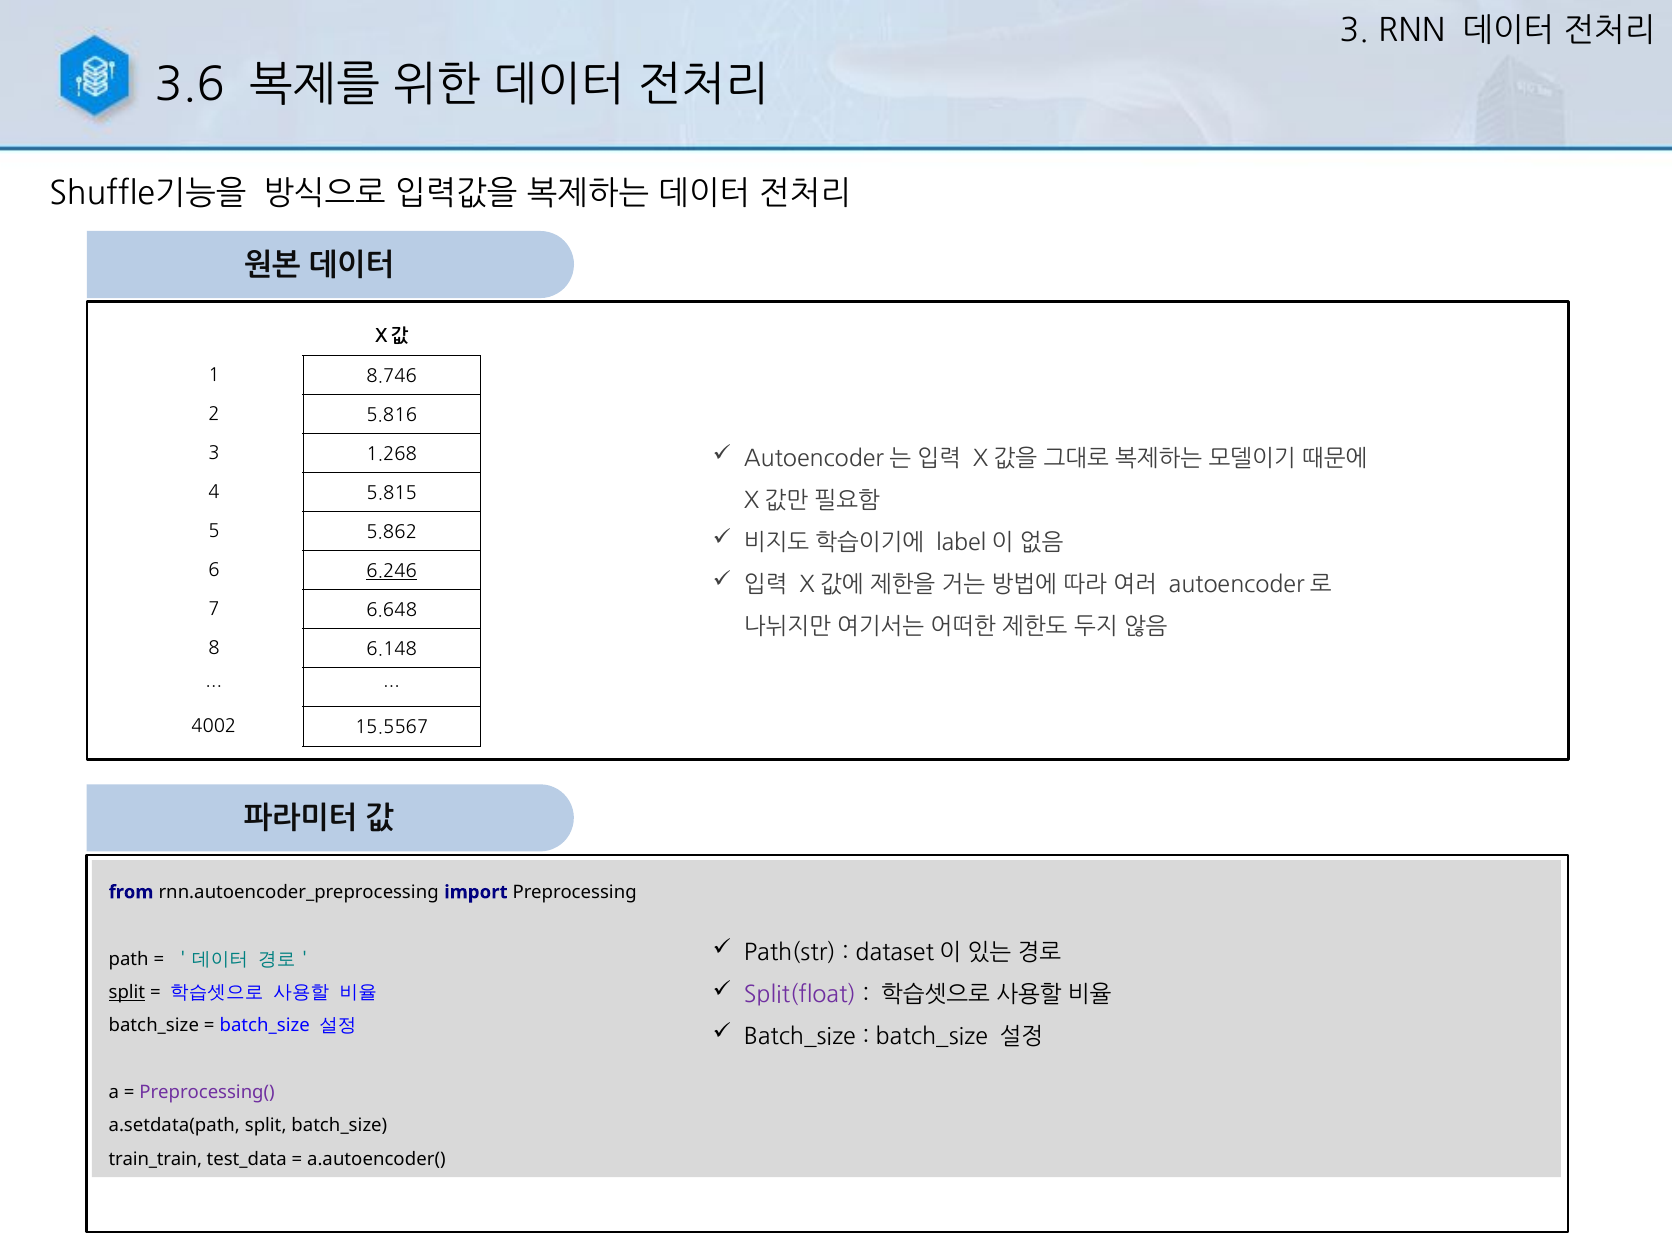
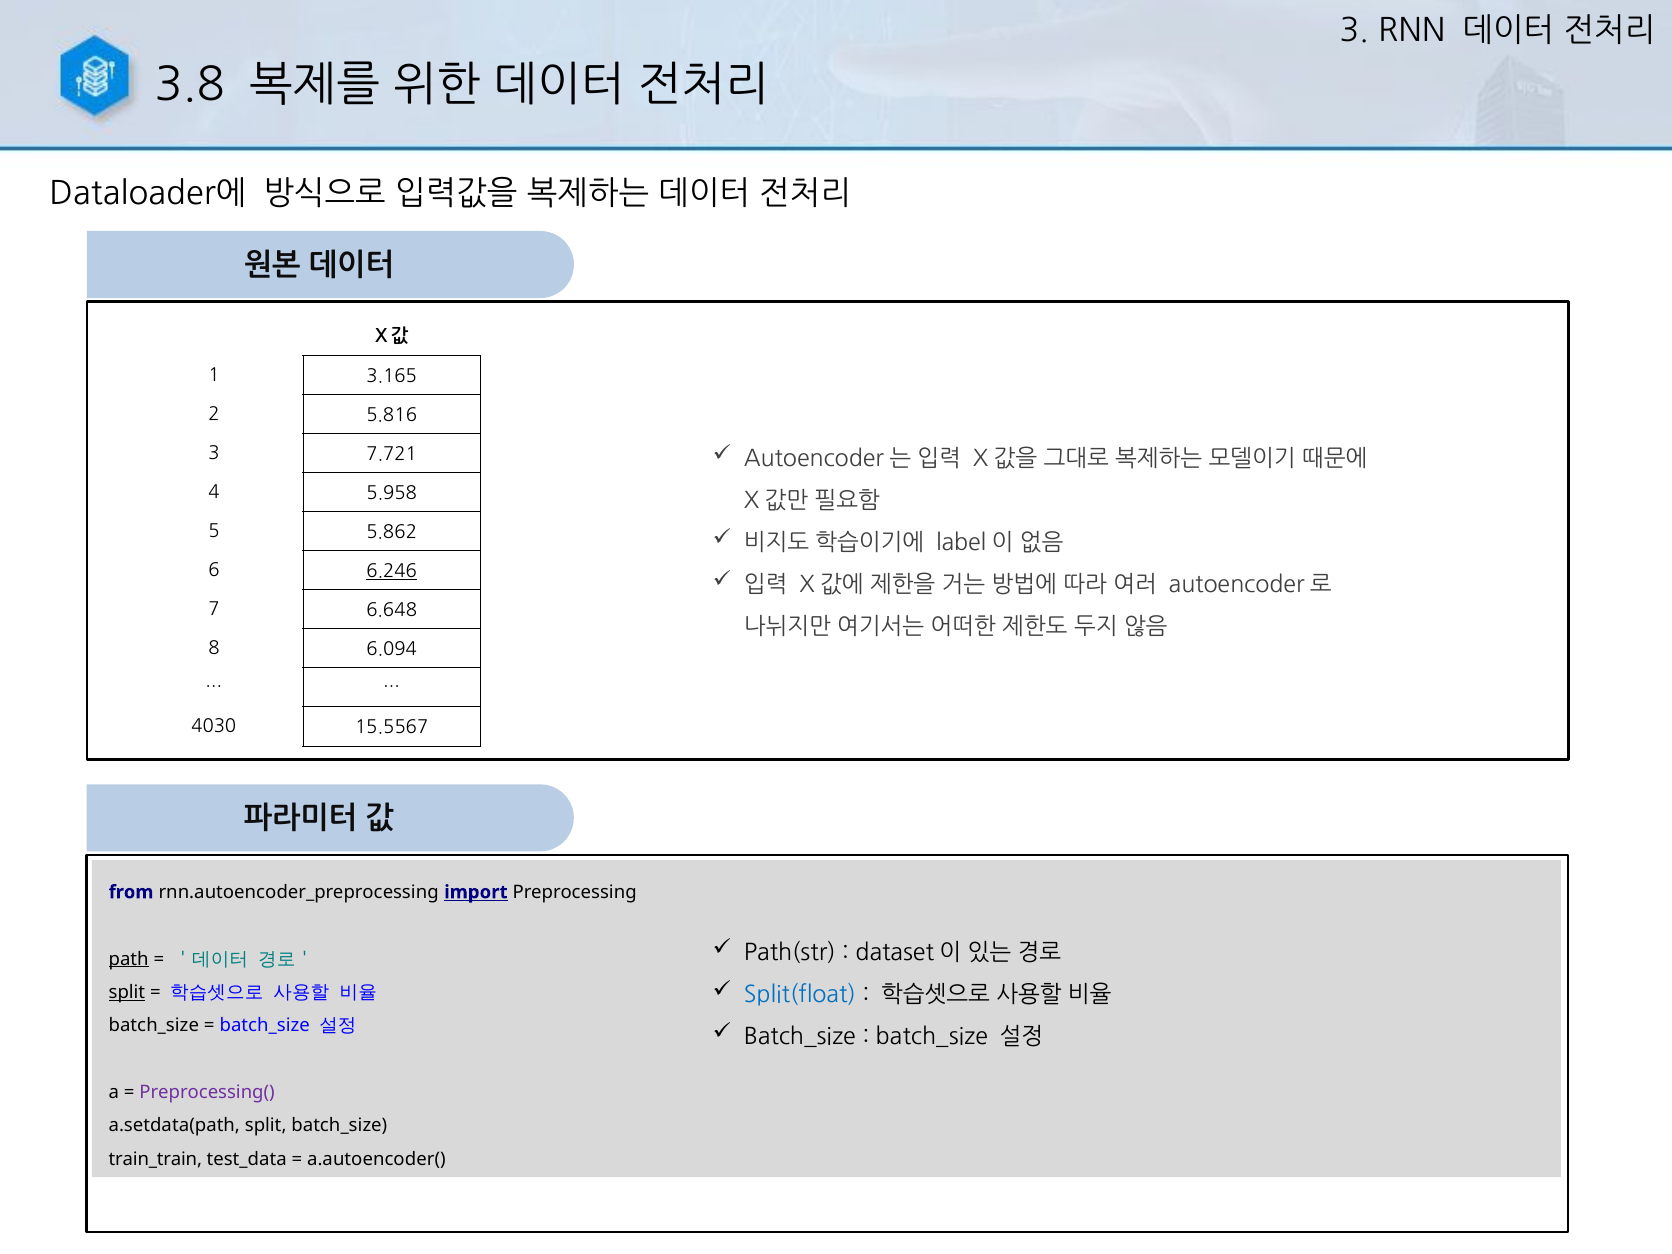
3.6: 3.6 -> 3.8 (190, 86)
Shuffle기능을: Shuffle기능을 -> Dataloader에 (148, 194)
8.746: 8.746 -> 3.165 (392, 376)
1.268: 1.268 -> 7.721 (392, 454)
5.815: 5.815 -> 5.958 (392, 493)
6.148: 6.148 -> 6.094 (392, 649)
4002: 4002 -> 4030 (214, 727)
import underline: none -> present (476, 892)
path underline: none -> present (129, 959)
Split(float colour: purple -> blue (800, 995)
